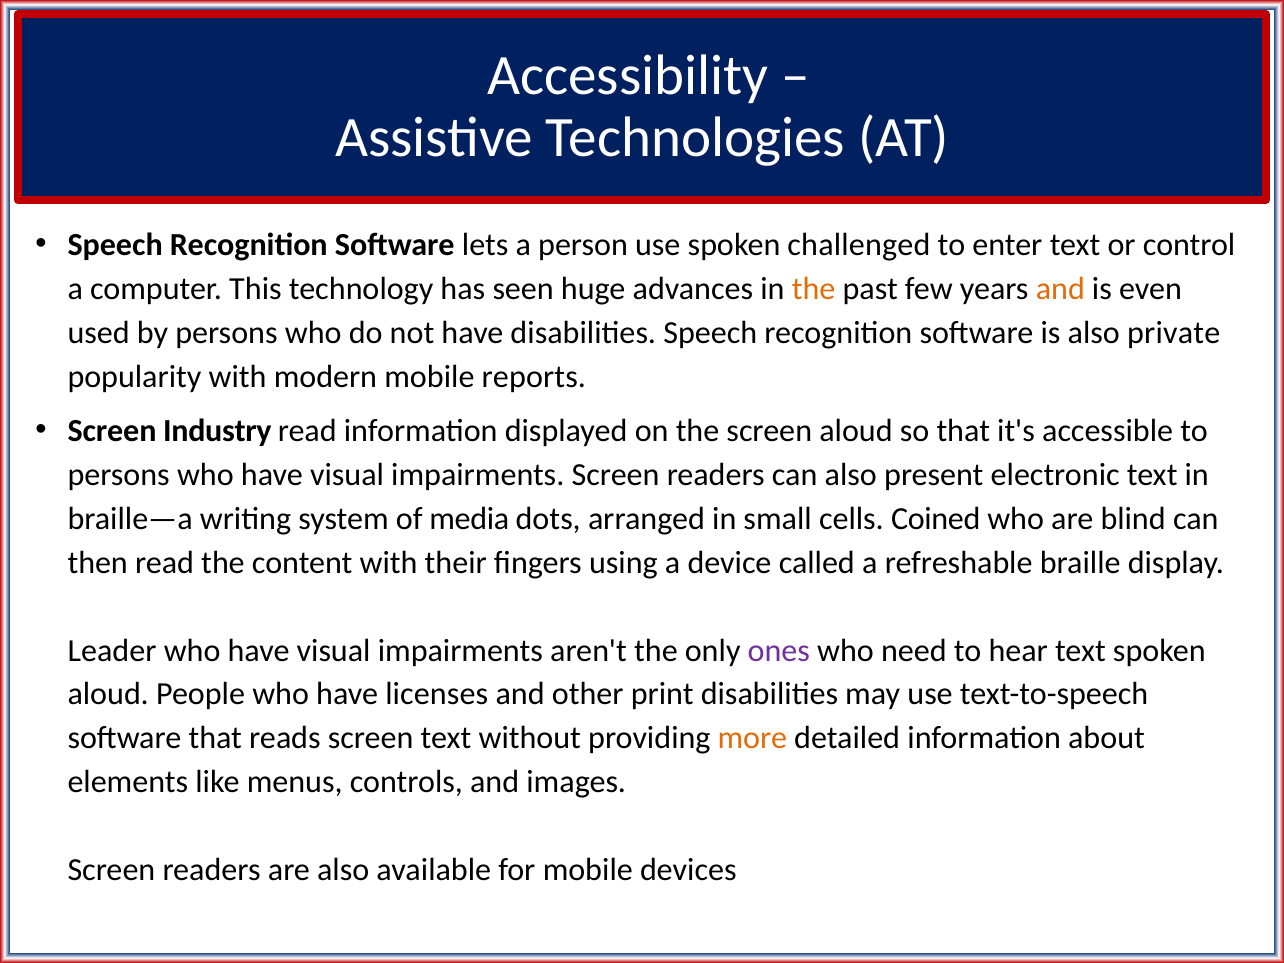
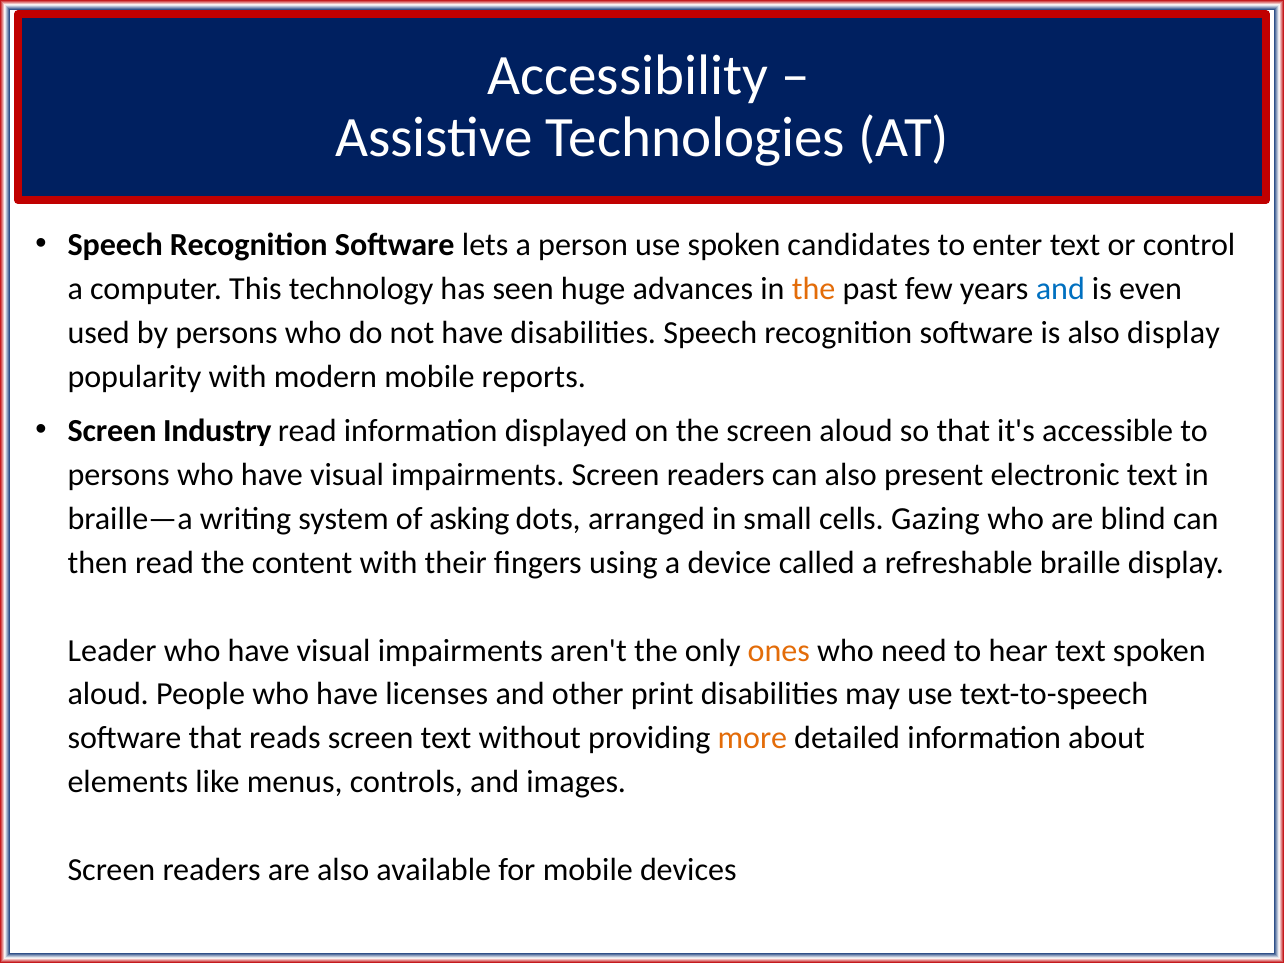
challenged: challenged -> candidates (859, 245)
and colour: orange -> blue (1060, 289)
also private: private -> display (1174, 333)
media: media -> asking (469, 519)
Coined: Coined -> Gazing (935, 519)
ones colour: purple -> orange (779, 650)
